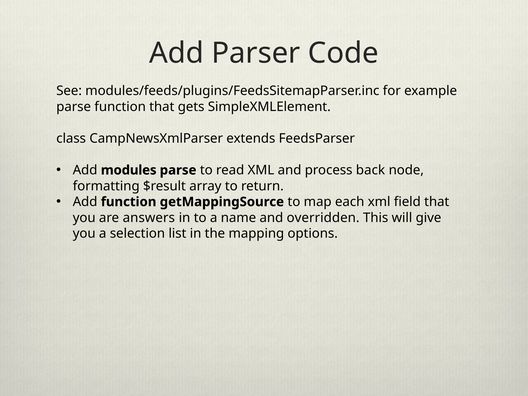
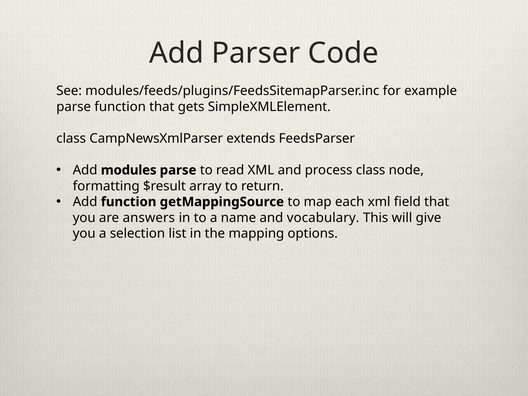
process back: back -> class (371, 170)
overridden: overridden -> vocabulary (323, 218)
